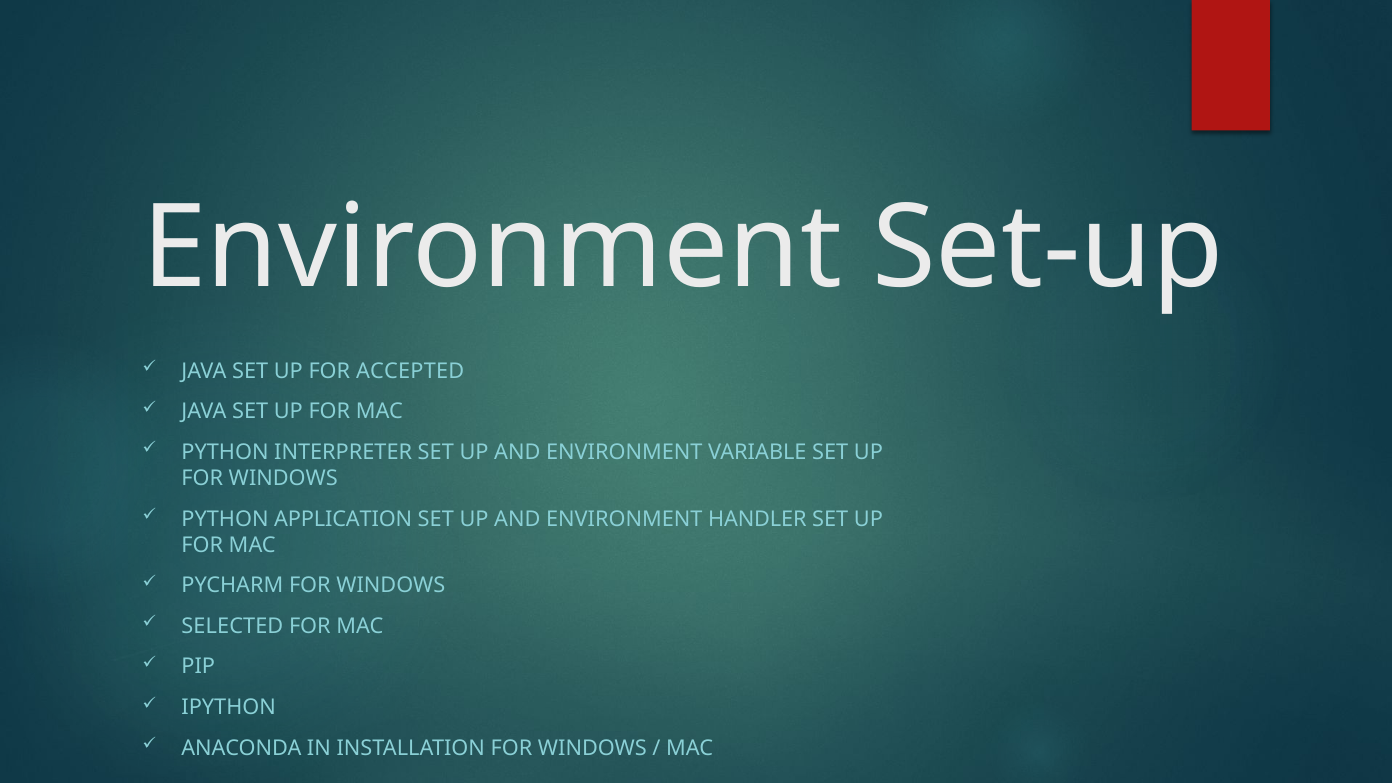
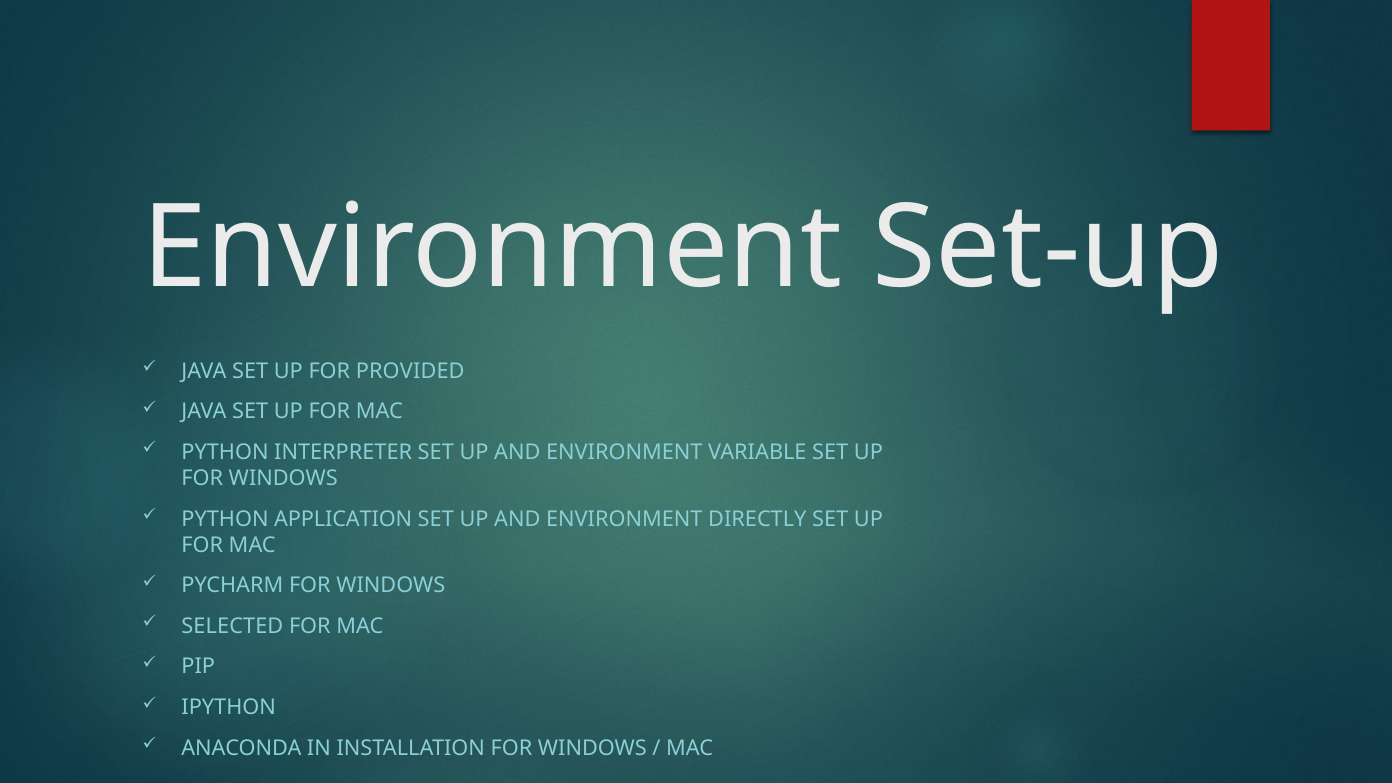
ACCEPTED: ACCEPTED -> PROVIDED (410, 371)
HANDLER: HANDLER -> DIRECTLY (757, 519)
